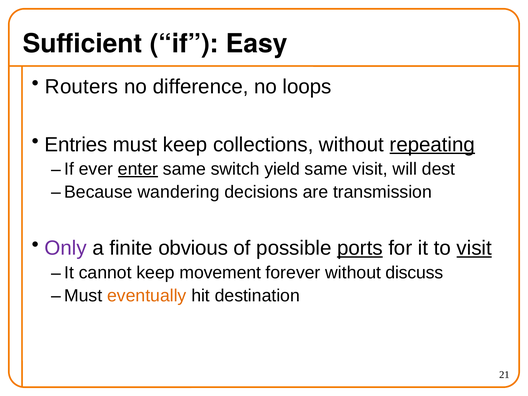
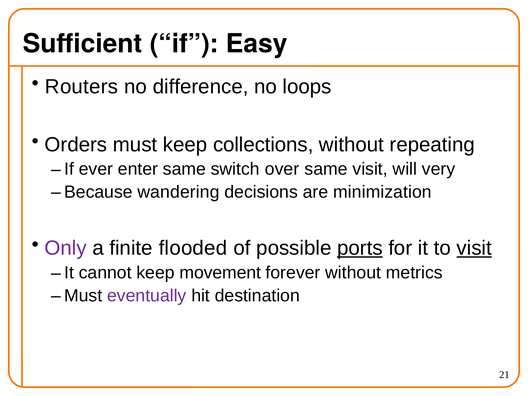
Entries: Entries -> Orders (76, 145)
repeating underline: present -> none (432, 145)
enter underline: present -> none (138, 169)
yield: yield -> over (282, 169)
dest: dest -> very (439, 169)
transmission: transmission -> minimization (382, 192)
obvious: obvious -> flooded (193, 248)
discuss: discuss -> metrics (414, 273)
eventually colour: orange -> purple (147, 296)
